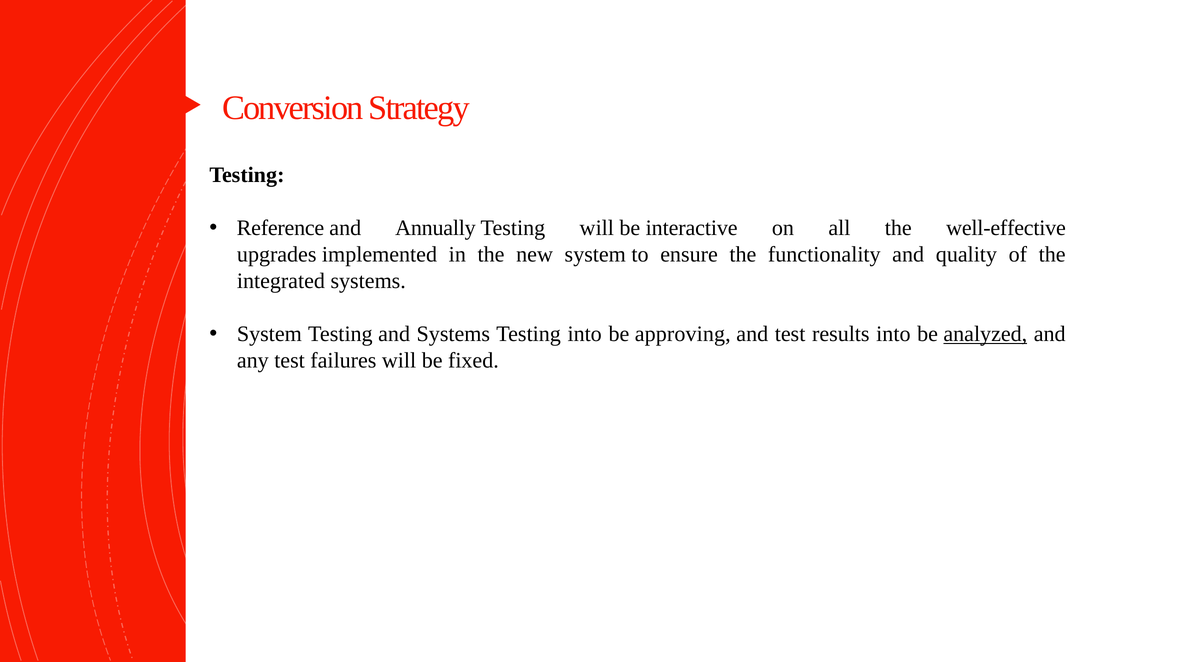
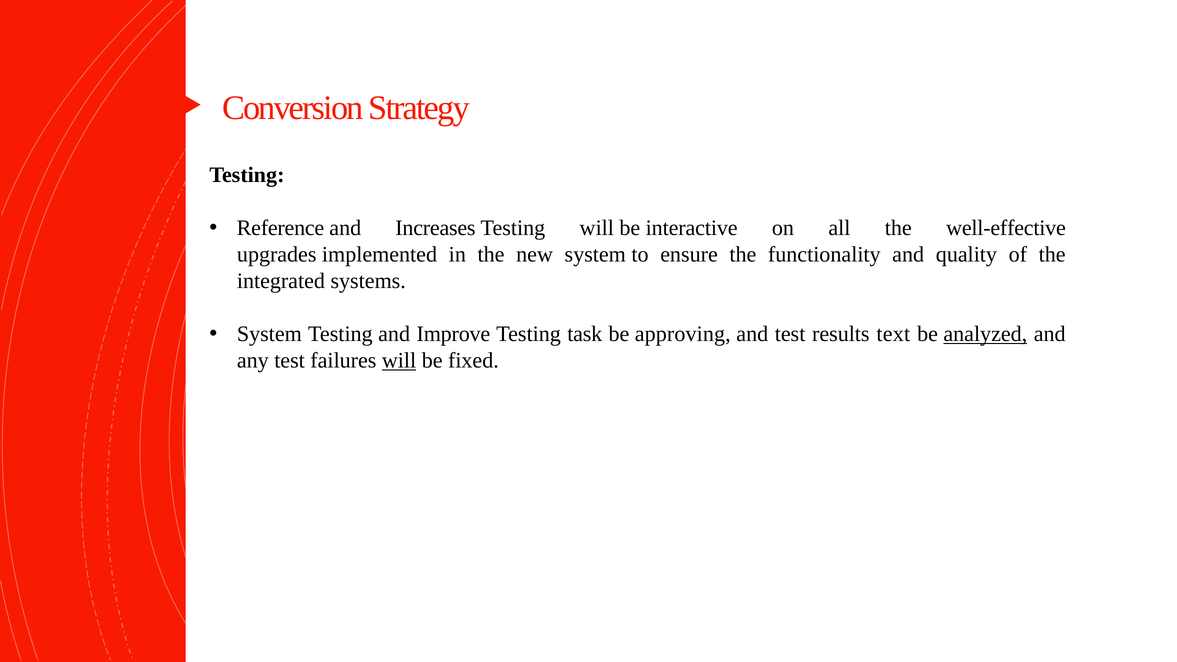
Annually: Annually -> Increases (435, 228)
and Systems: Systems -> Improve (453, 334)
Testing into: into -> task (585, 334)
results into: into -> text (893, 334)
will underline: none -> present (399, 361)
